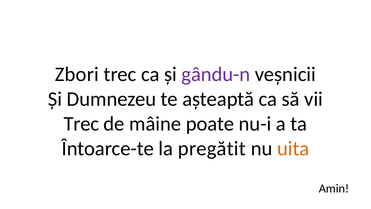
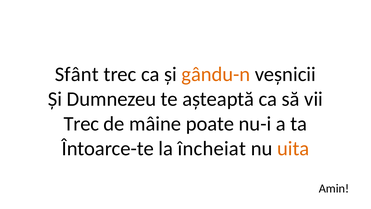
Zbori: Zbori -> Sfânt (77, 74)
gându-n colour: purple -> orange (216, 74)
pregătit: pregătit -> încheiat (212, 148)
